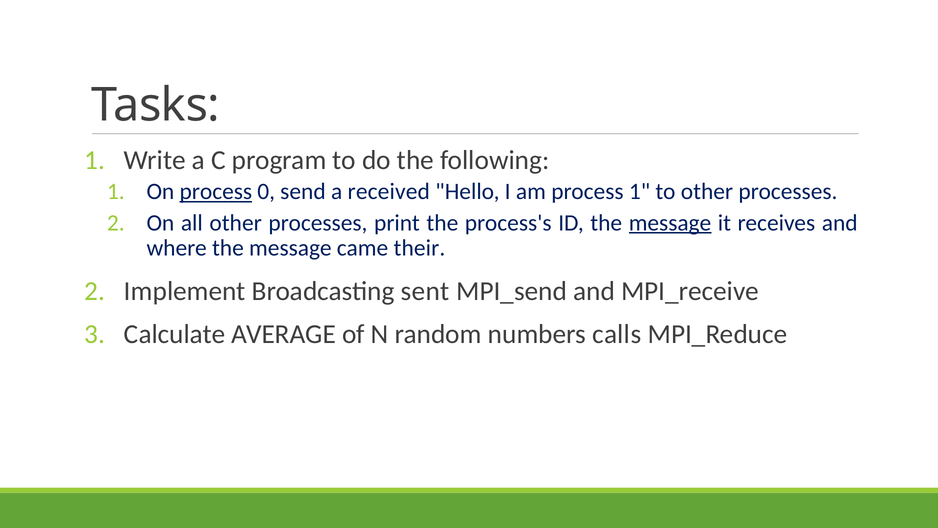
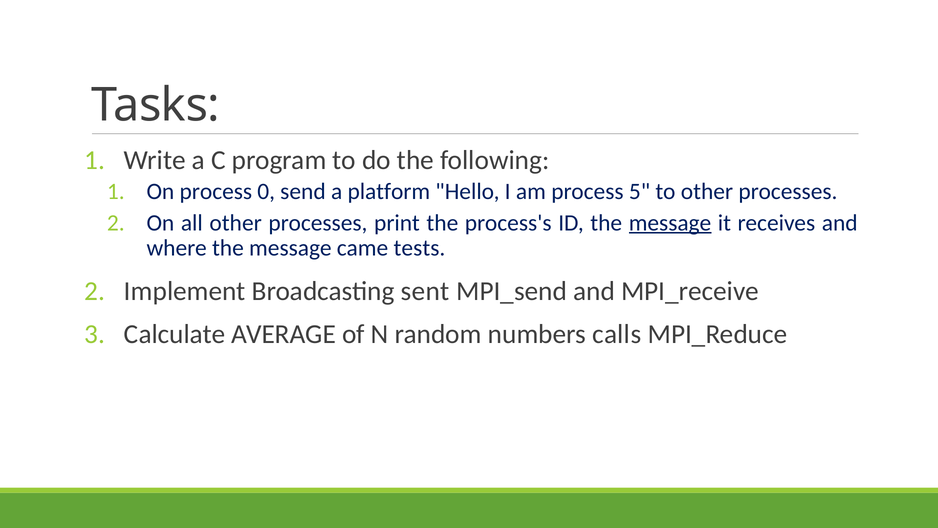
process underline: present -> none (216, 191)
received: received -> platform (389, 191)
process 1: 1 -> 5 (640, 191)
their: their -> tests (419, 248)
